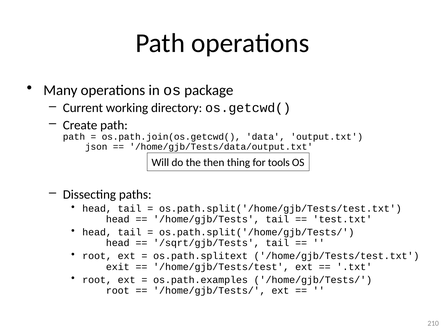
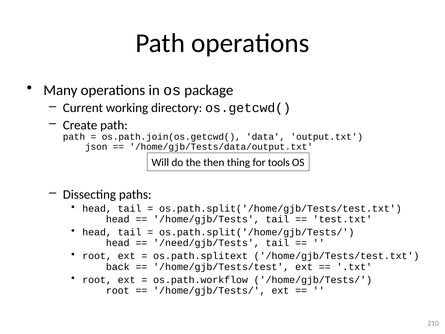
/sqrt/gjb/Tests: /sqrt/gjb/Tests -> /need/gjb/Tests (206, 243)
exit: exit -> back (118, 267)
os.path.examples: os.path.examples -> os.path.workflow (201, 280)
